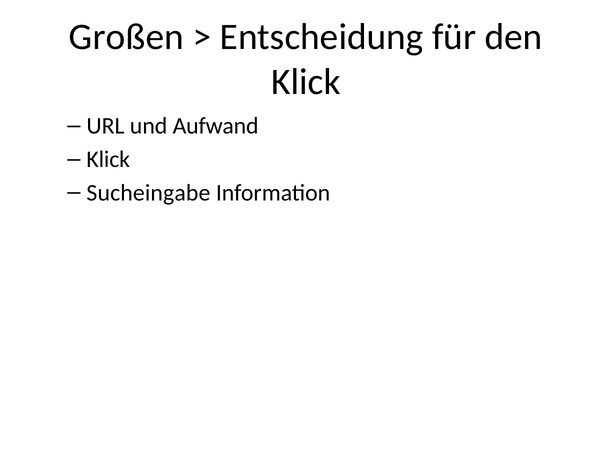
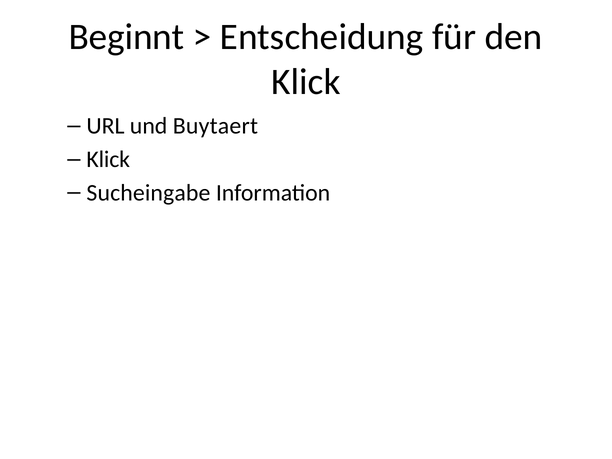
Großen: Großen -> Beginnt (127, 37)
Aufwand: Aufwand -> Buytaert (215, 126)
